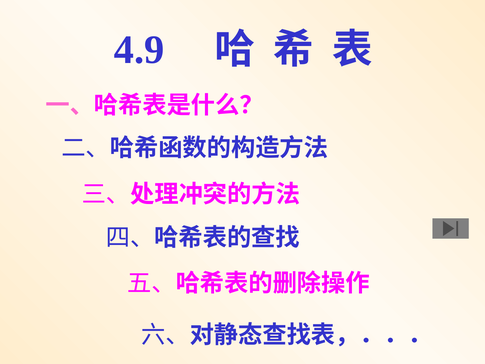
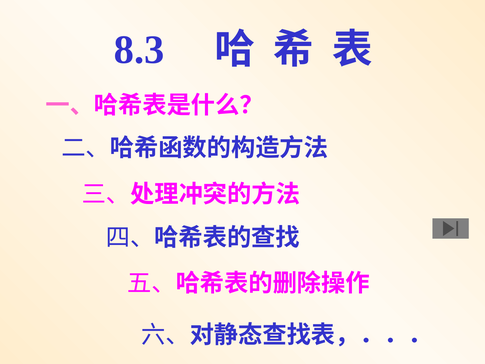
4.9: 4.9 -> 8.3 (139, 50)
